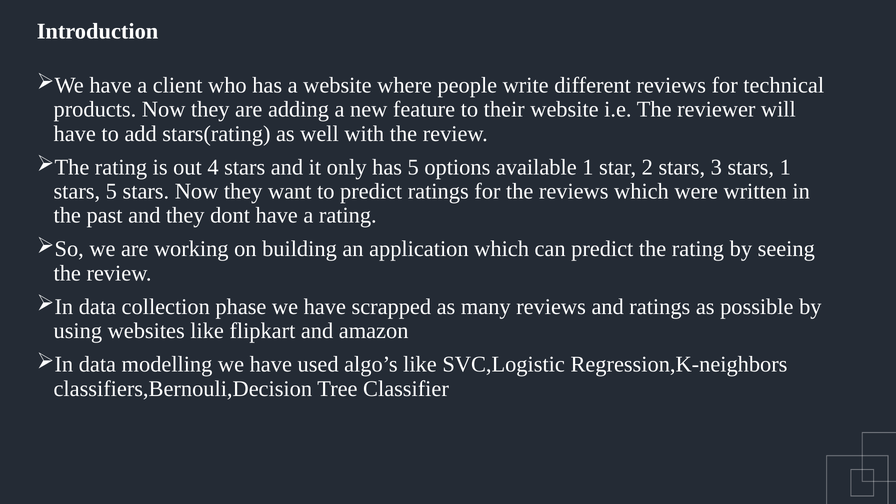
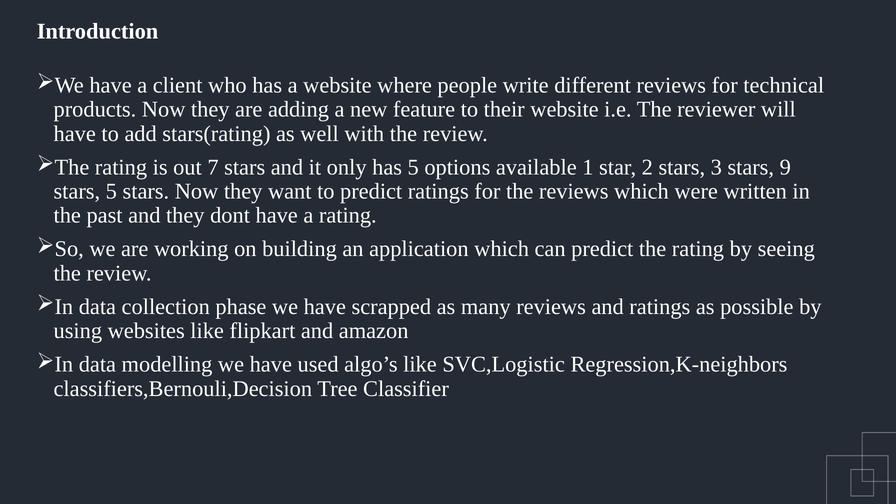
4: 4 -> 7 (213, 167)
stars 1: 1 -> 9 (785, 167)
